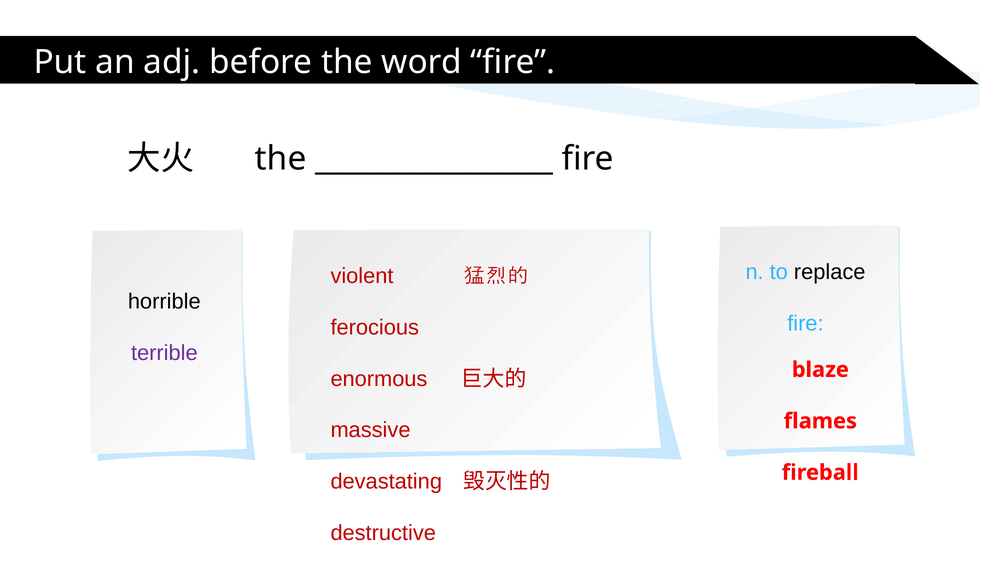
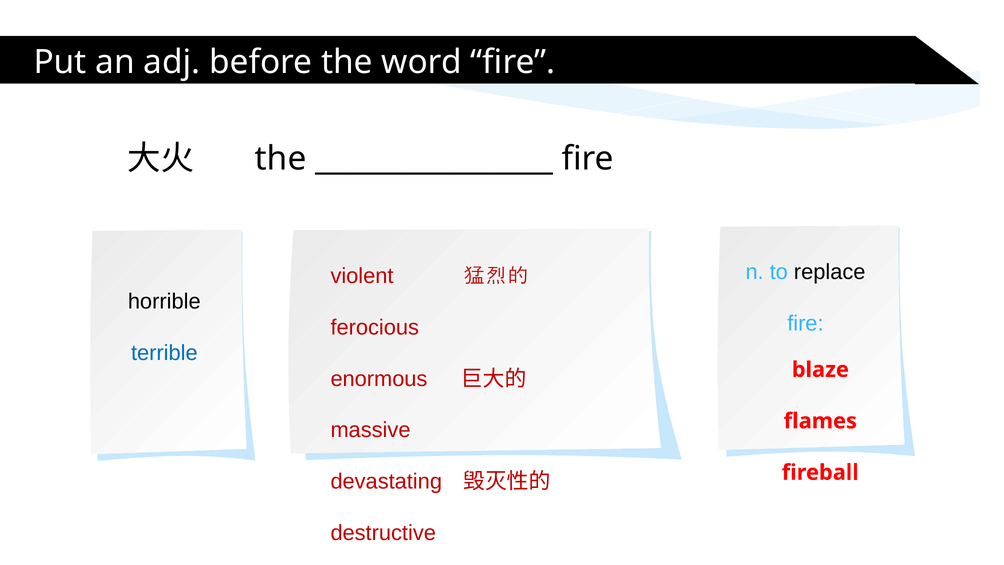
terrible colour: purple -> blue (164, 353)
